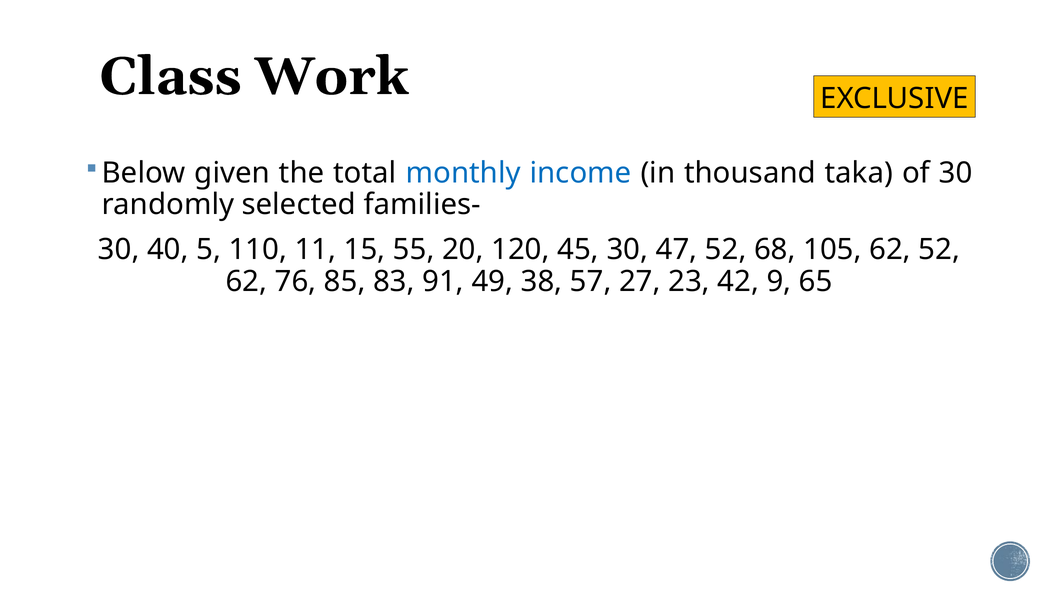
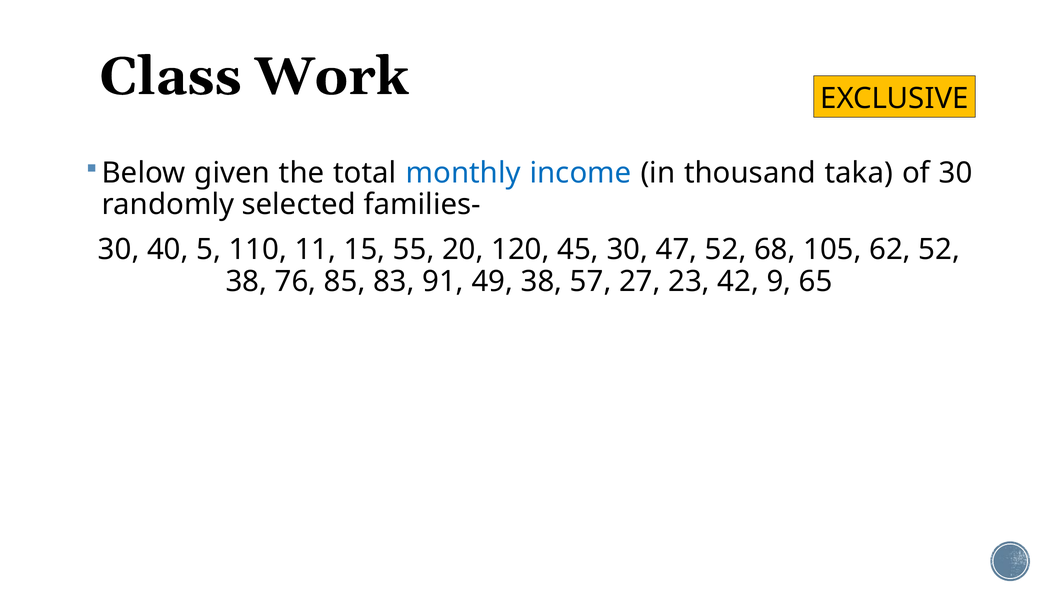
62: 62 -> 38 (246, 281)
